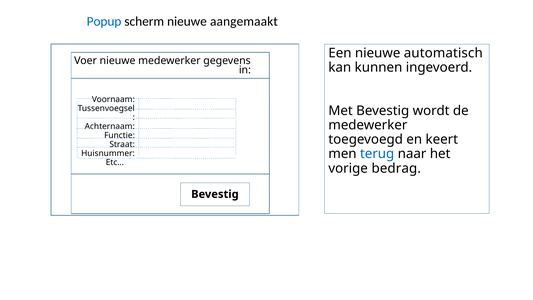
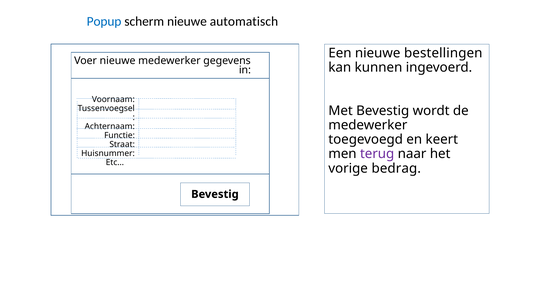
aangemaakt: aangemaakt -> automatisch (244, 21)
automatisch: automatisch -> bestellingen (443, 53)
terug colour: blue -> purple (377, 154)
